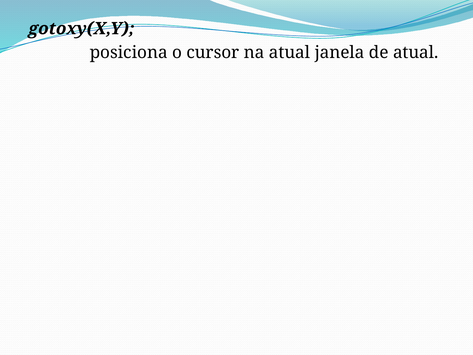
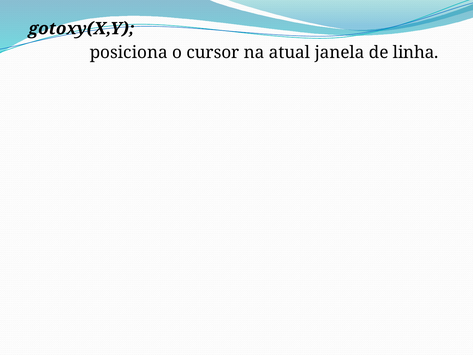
de atual: atual -> linha (416, 52)
